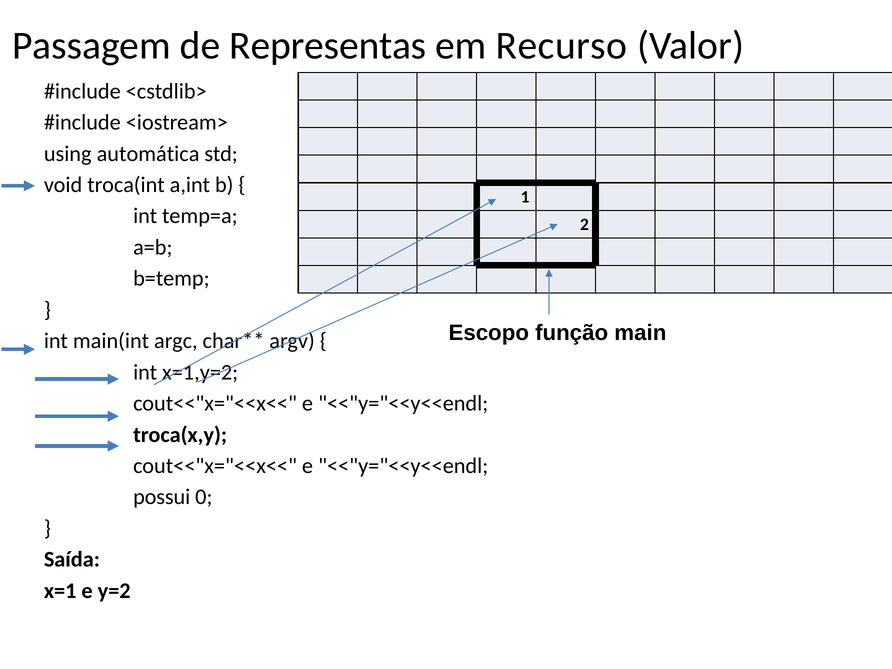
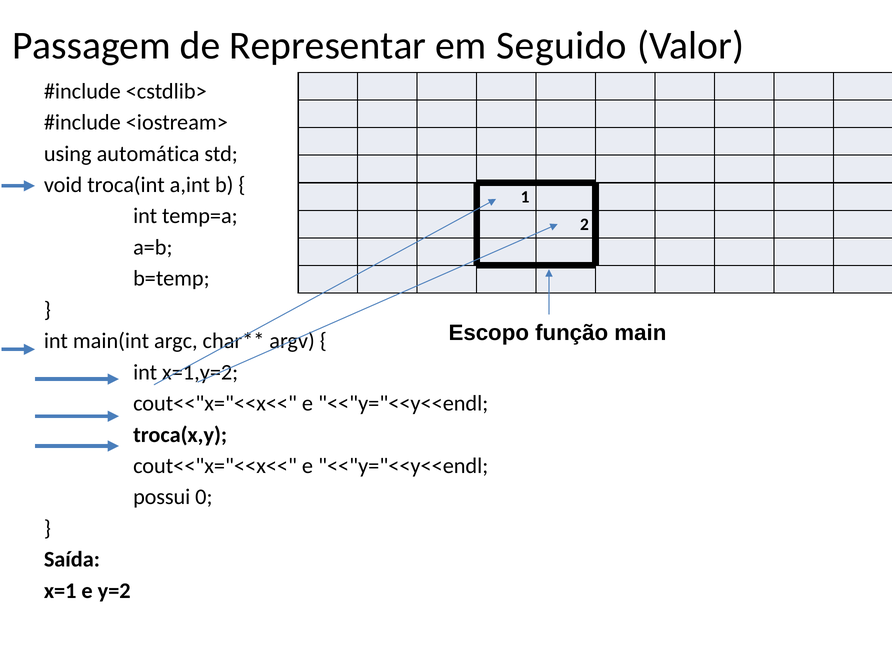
Representas: Representas -> Representar (328, 46)
Recurso: Recurso -> Seguido (562, 46)
